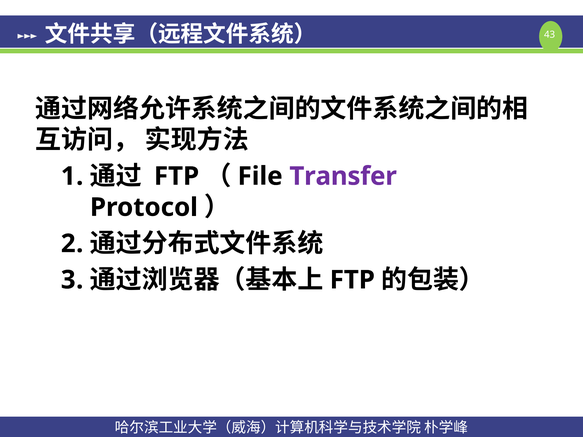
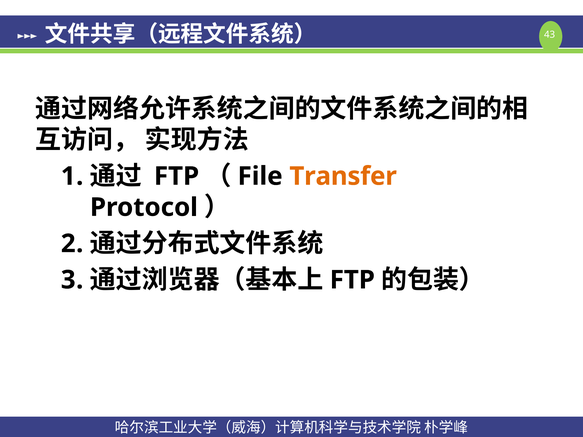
Transfer colour: purple -> orange (343, 176)
